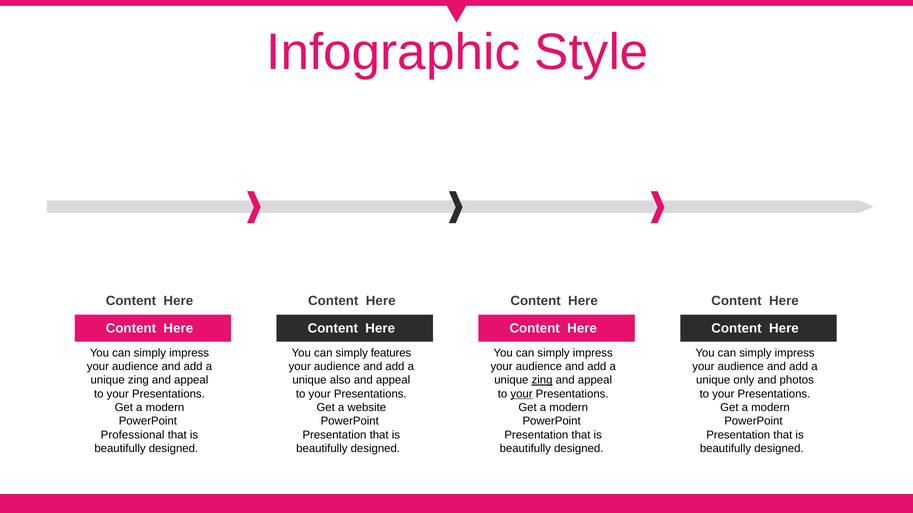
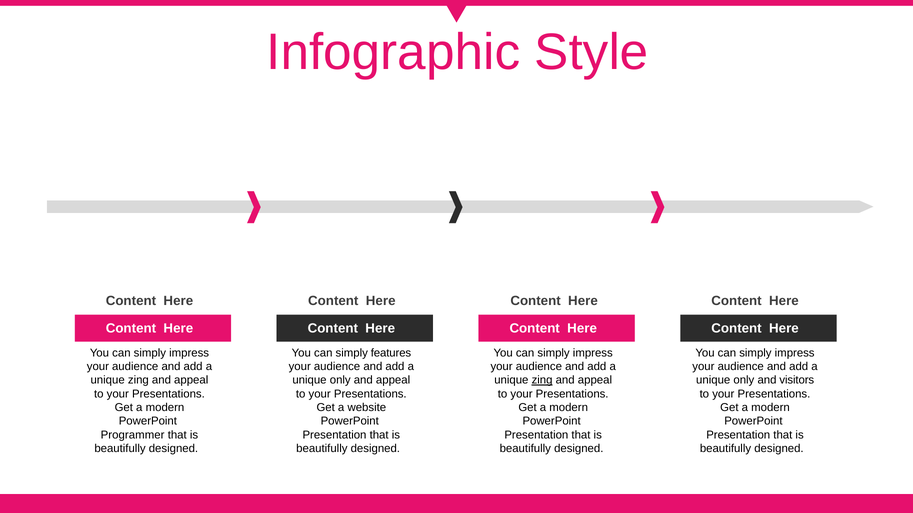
also: also -> only (340, 381)
photos: photos -> visitors (797, 381)
your underline: present -> none (522, 394)
Professional: Professional -> Programmer (133, 435)
